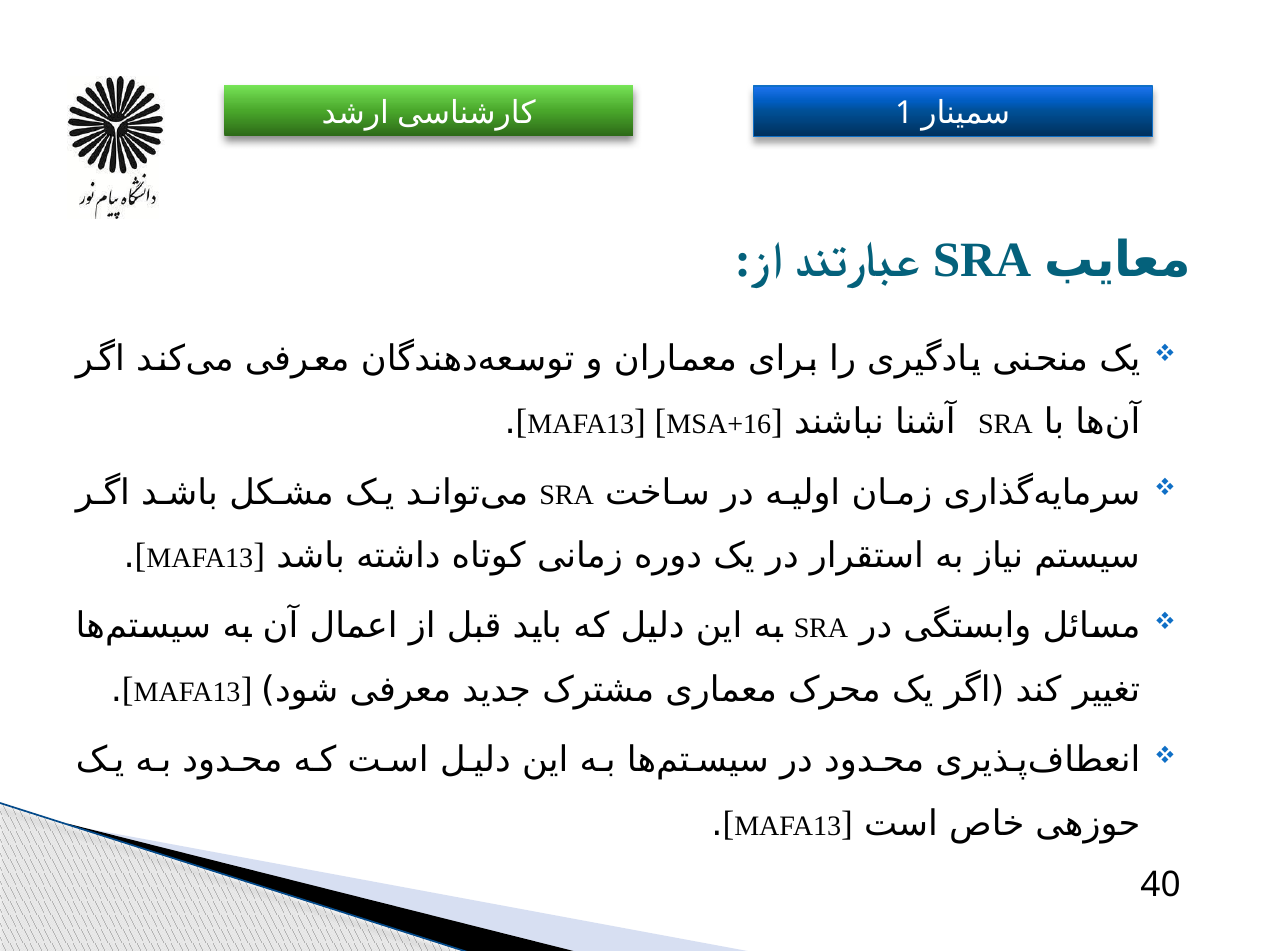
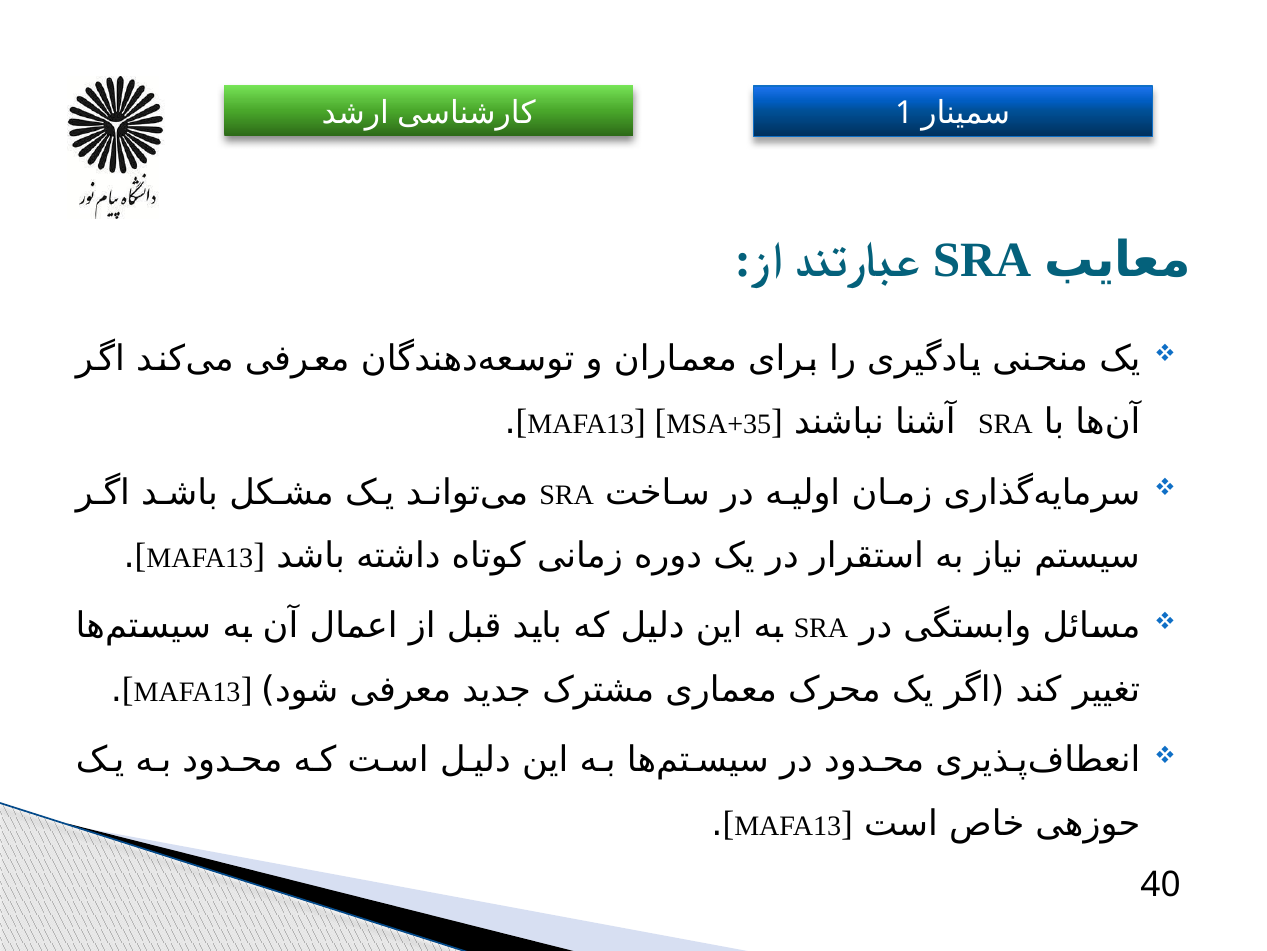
MSA+16: MSA+16 -> MSA+35 (719, 424)
